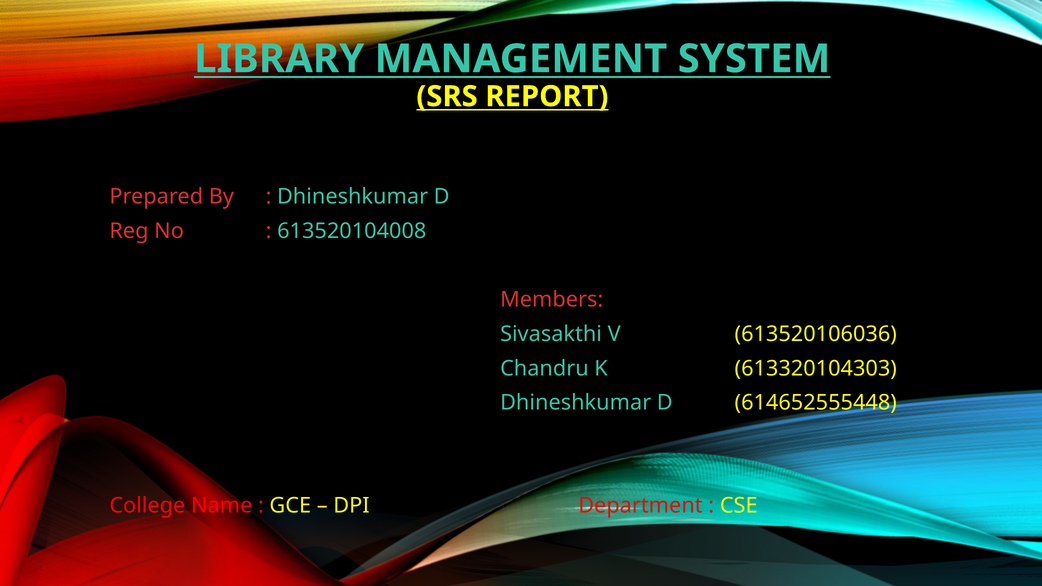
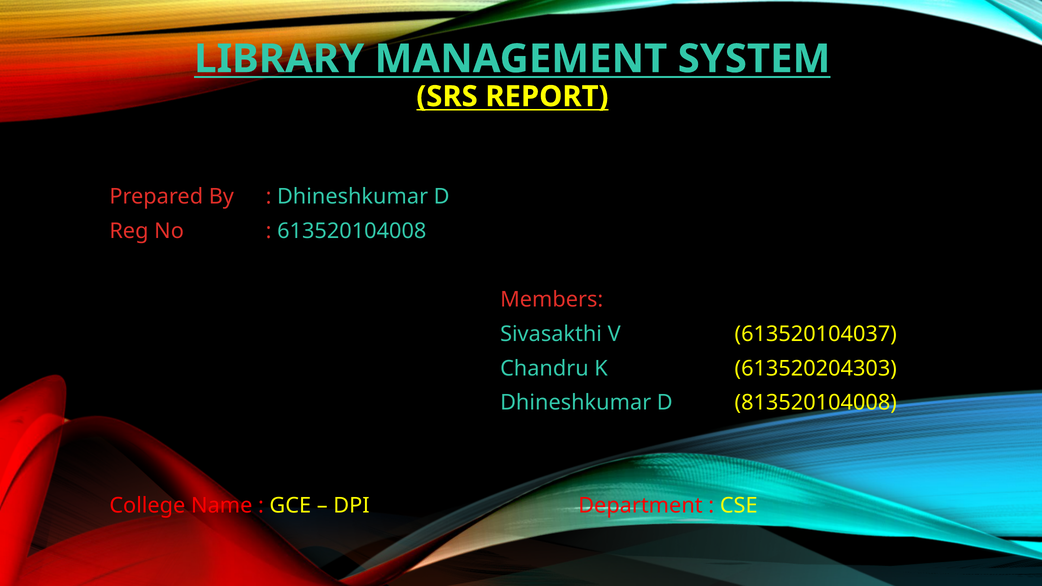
613520106036: 613520106036 -> 613520104037 (816, 334)
613320104303: 613320104303 -> 613520204303 (816, 369)
614652555448: 614652555448 -> 813520104008 (816, 403)
